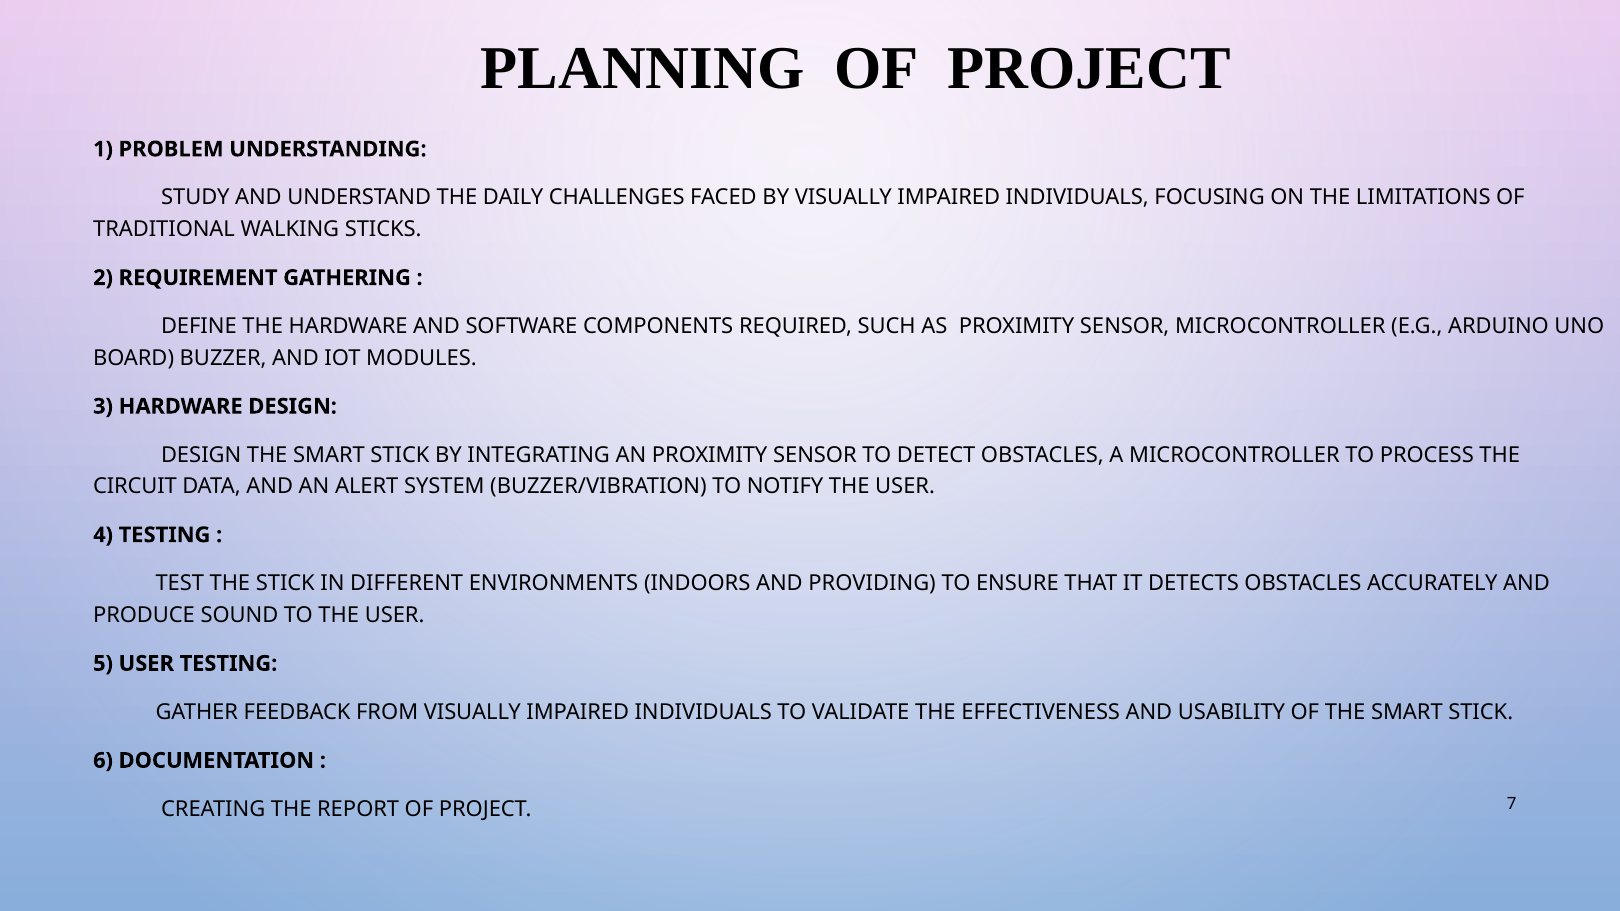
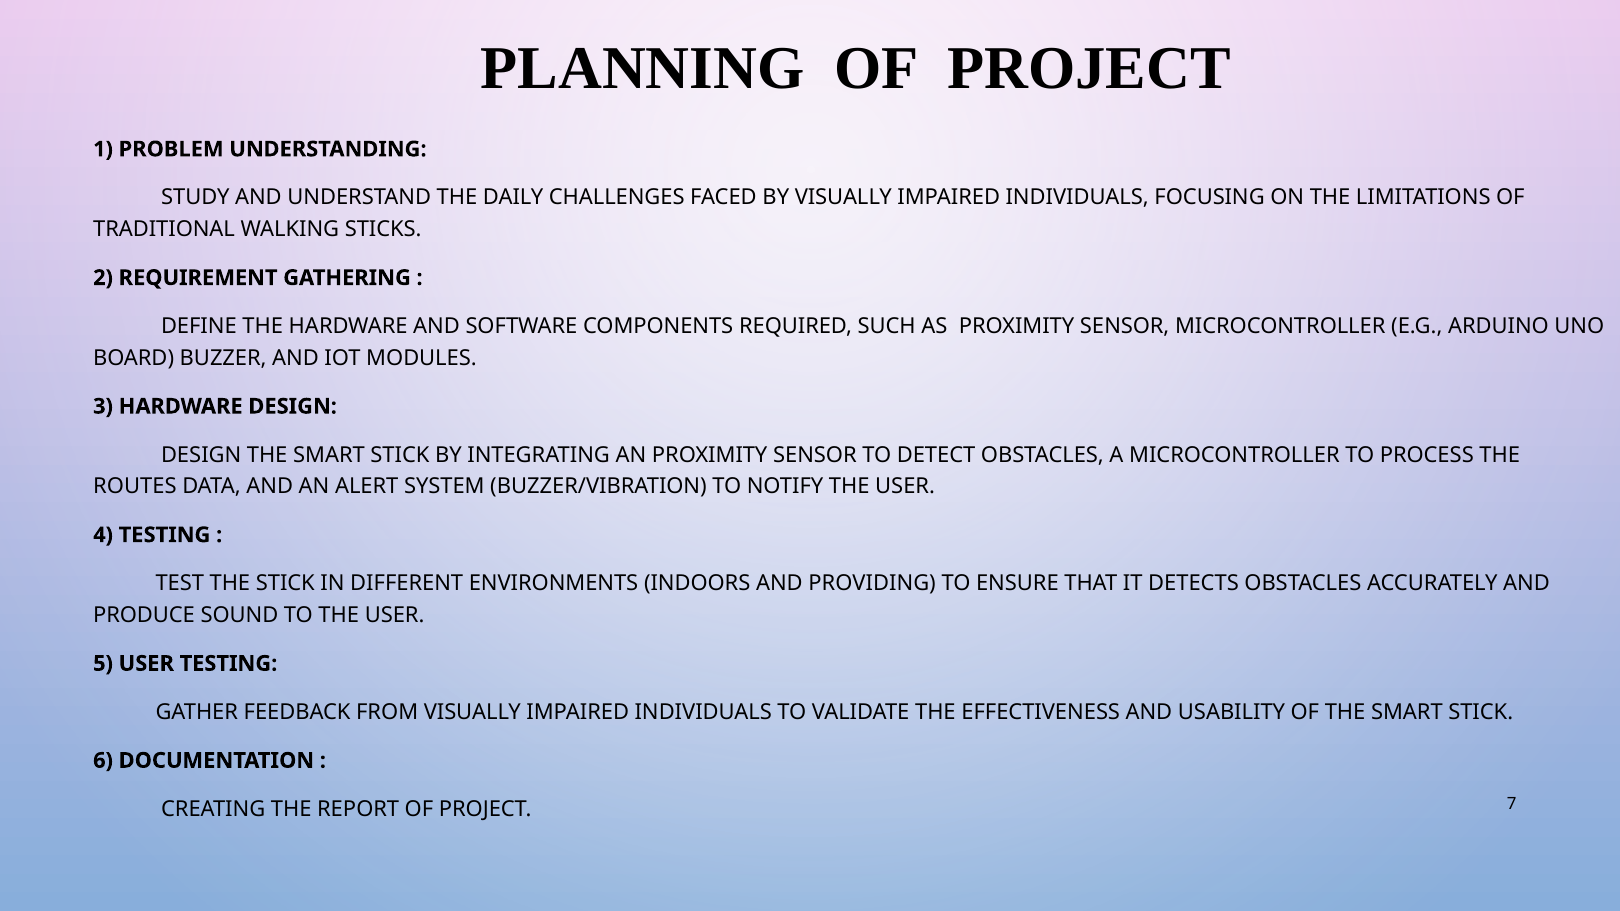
CIRCUIT: CIRCUIT -> ROUTES (135, 487)
